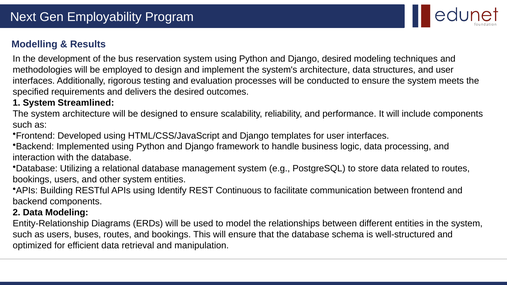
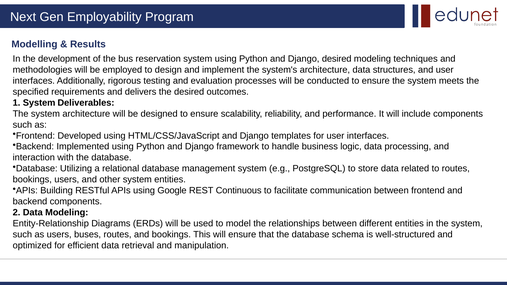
Streamlined: Streamlined -> Deliverables (86, 103)
Identify: Identify -> Google (172, 191)
